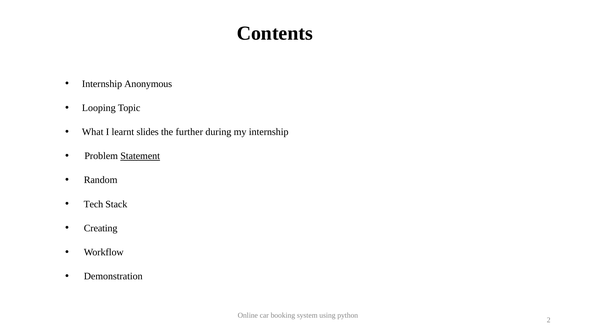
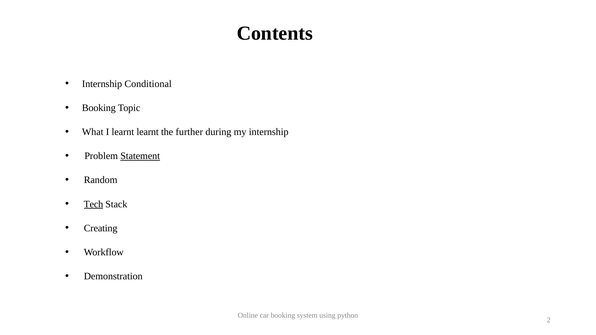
Anonymous: Anonymous -> Conditional (148, 84)
Looping: Looping -> Booking (99, 108)
learnt slides: slides -> learnt (148, 132)
Tech underline: none -> present (93, 204)
